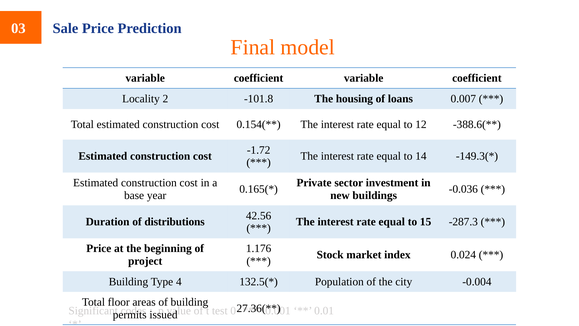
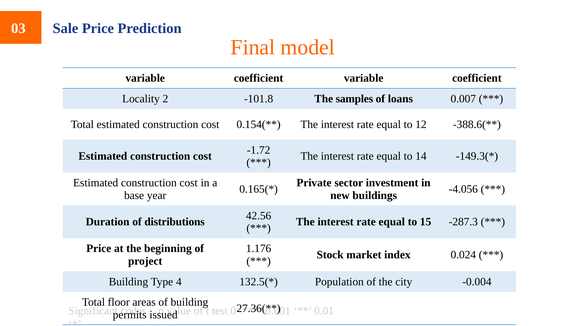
housing: housing -> samples (354, 99)
-0.036: -0.036 -> -4.056 (463, 189)
